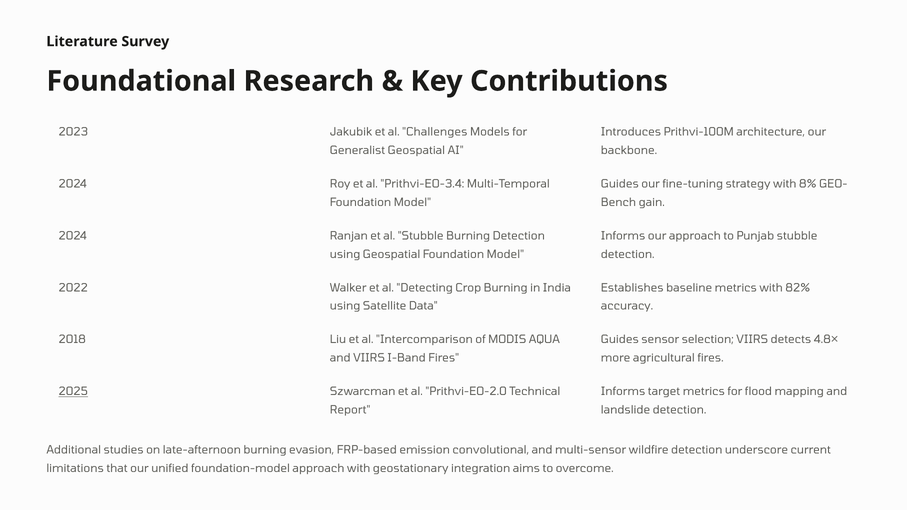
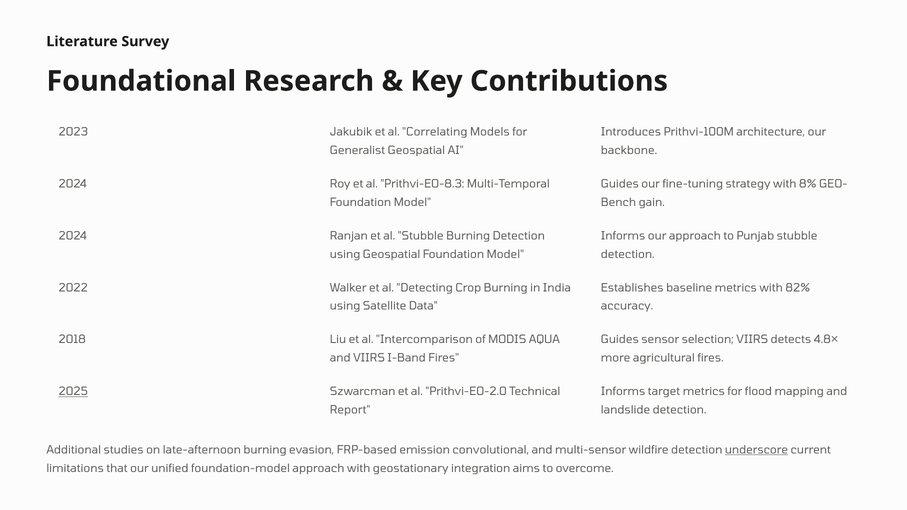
Challenges: Challenges -> Correlating (435, 132)
Prithvi-EO-3.4: Prithvi-EO-3.4 -> Prithvi-EO-8.3 (422, 184)
underscore underline: none -> present (756, 450)
